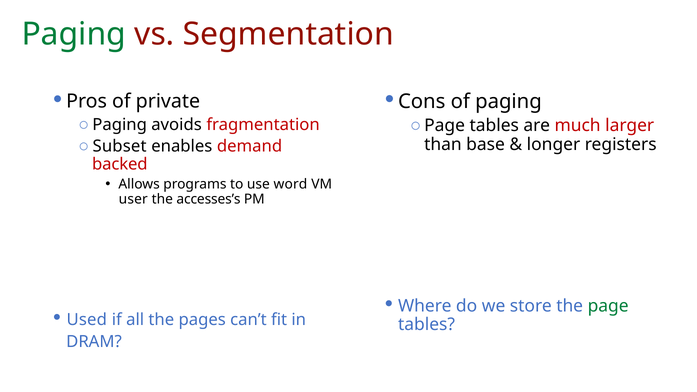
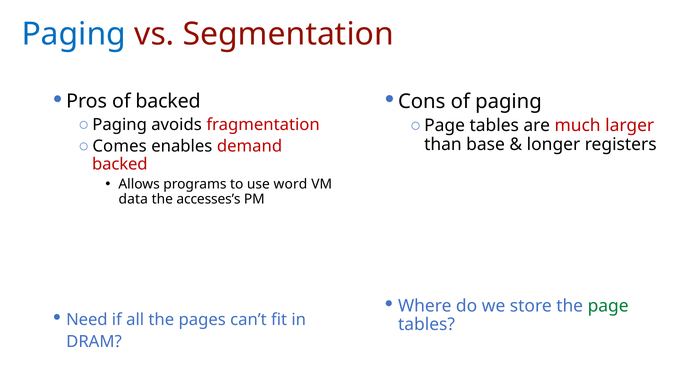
Paging colour: green -> blue (74, 34)
of private: private -> backed (168, 101)
Subset: Subset -> Comes (120, 146)
user: user -> data (133, 199)
Used: Used -> Need (87, 320)
